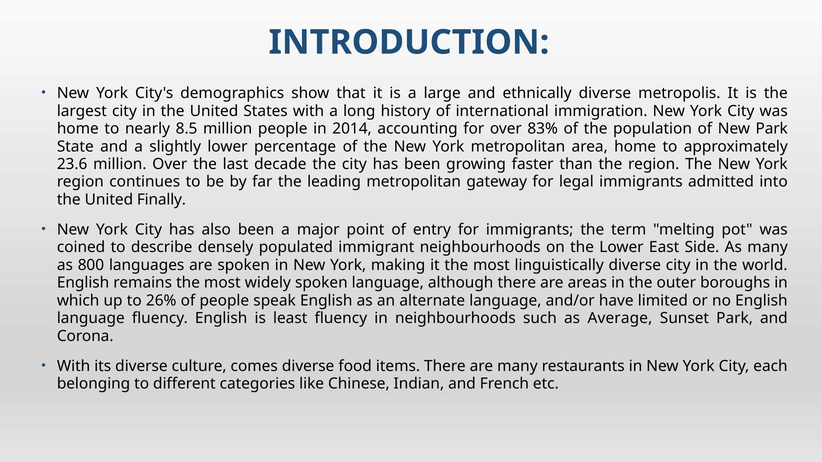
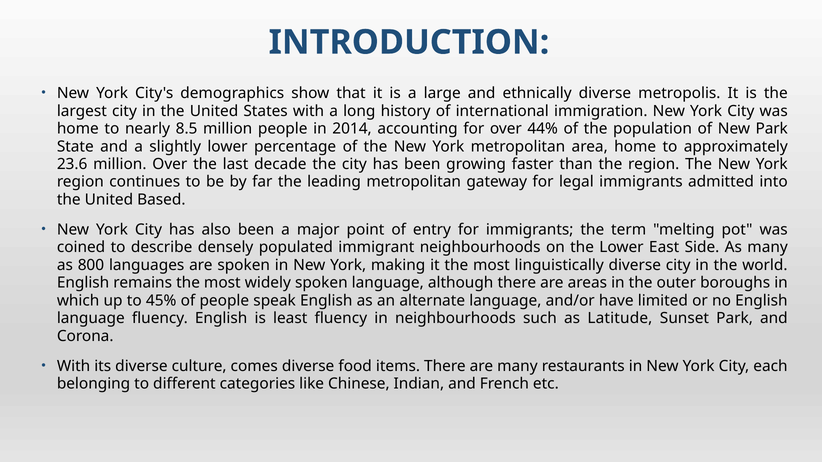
83%: 83% -> 44% (543, 129)
Finally: Finally -> Based (161, 200)
26%: 26% -> 45% (161, 301)
Average: Average -> Latitude (620, 319)
